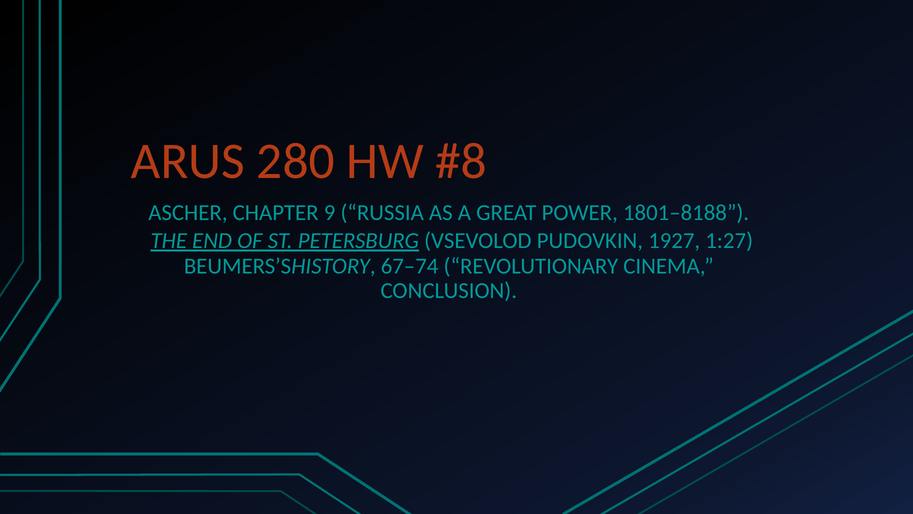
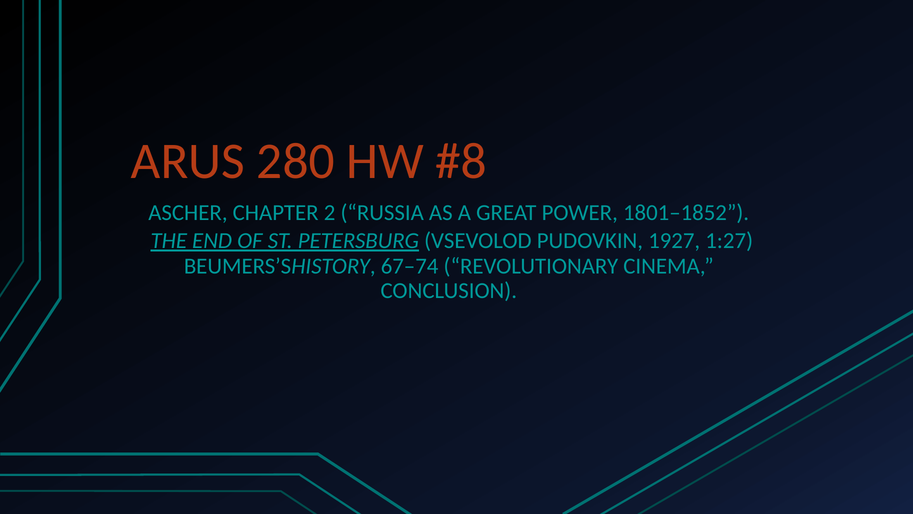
9: 9 -> 2 (330, 213)
1801–8188: 1801–8188 -> 1801–1852 (686, 213)
